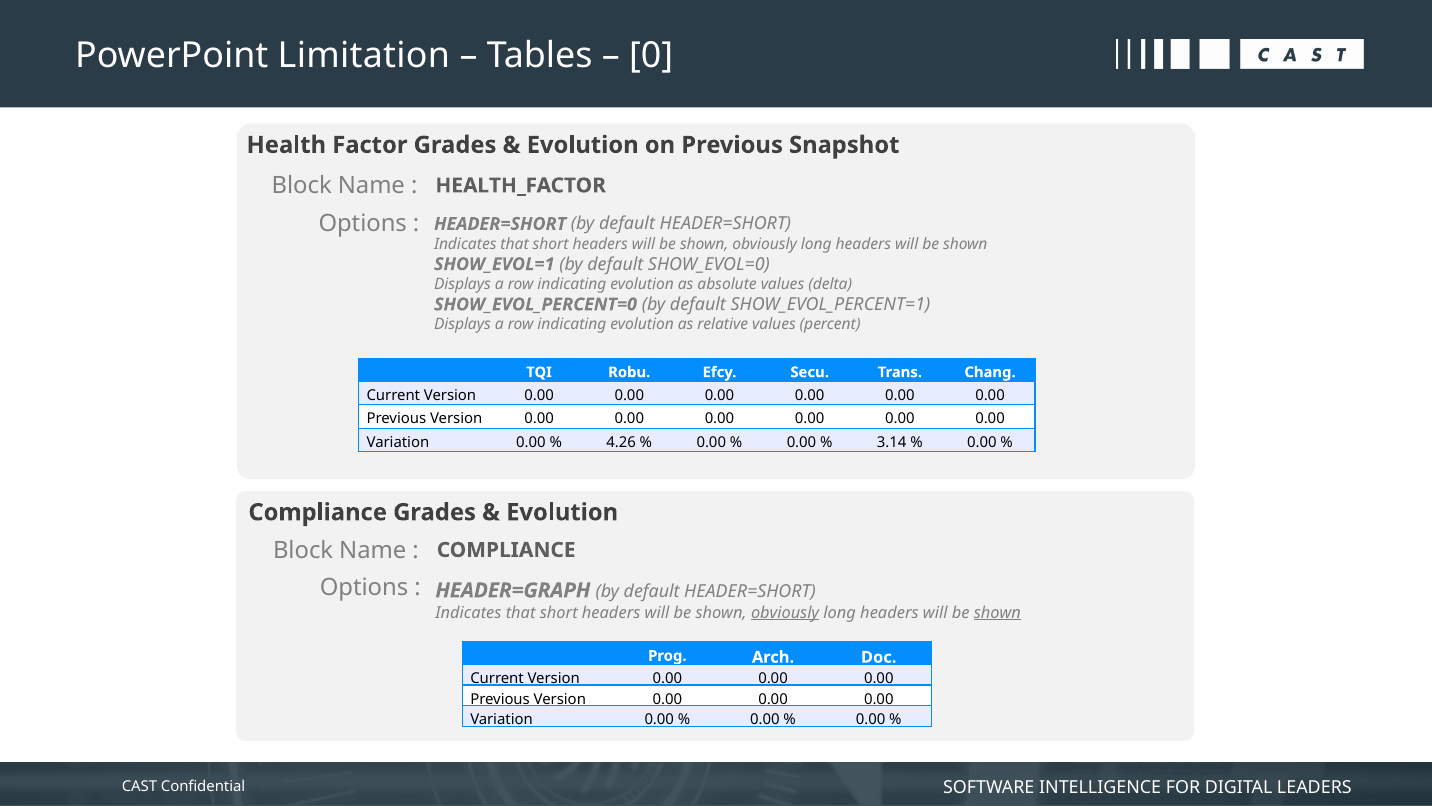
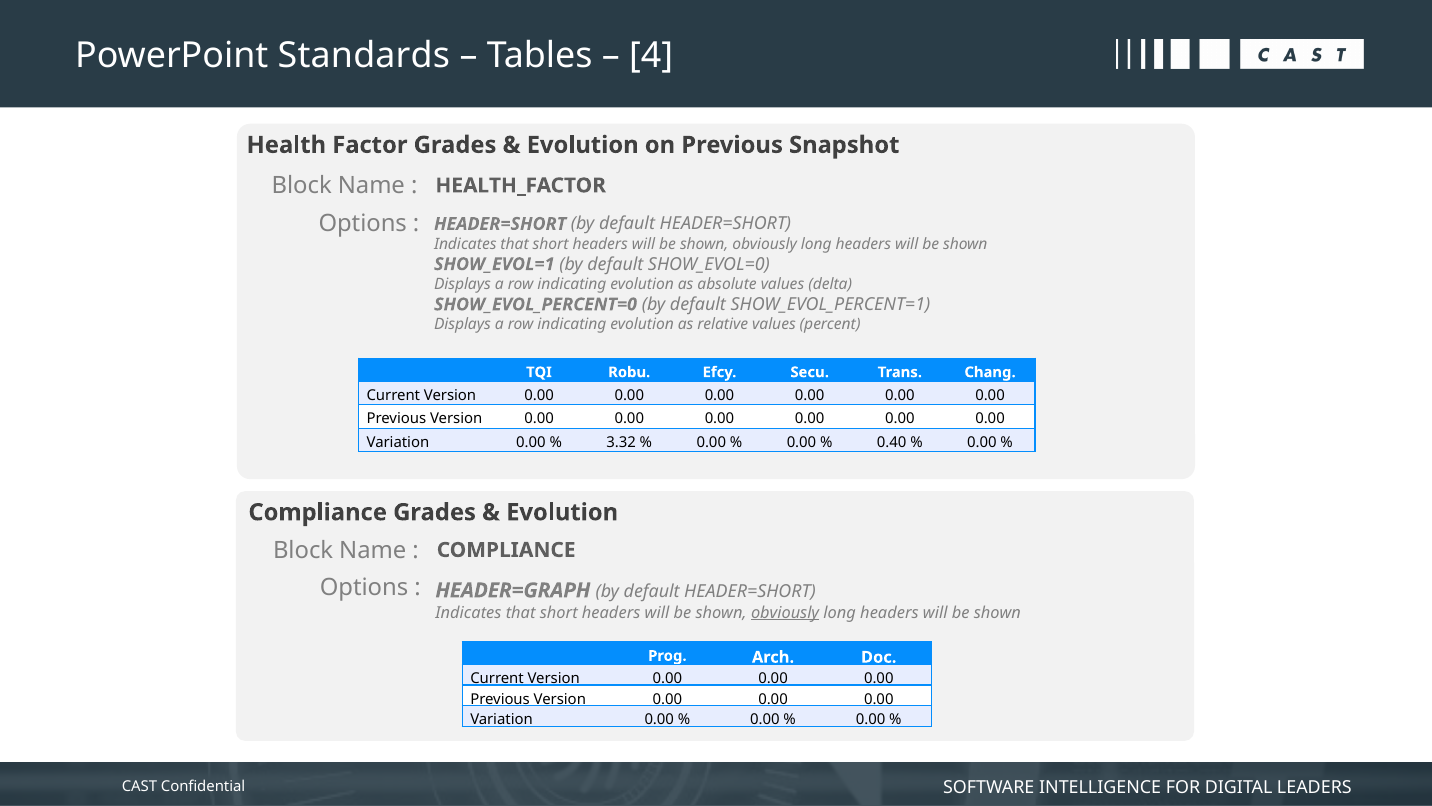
Limitation: Limitation -> Standards (364, 56)
0: 0 -> 4 (651, 56)
4.26: 4.26 -> 3.32 (621, 442)
3.14: 3.14 -> 0.40 (892, 442)
shown underline: present -> none (997, 612)
